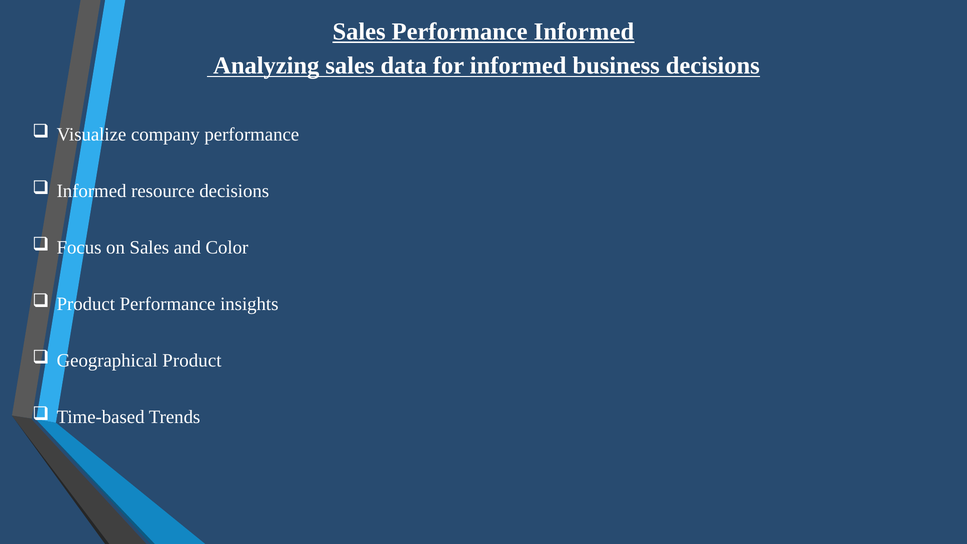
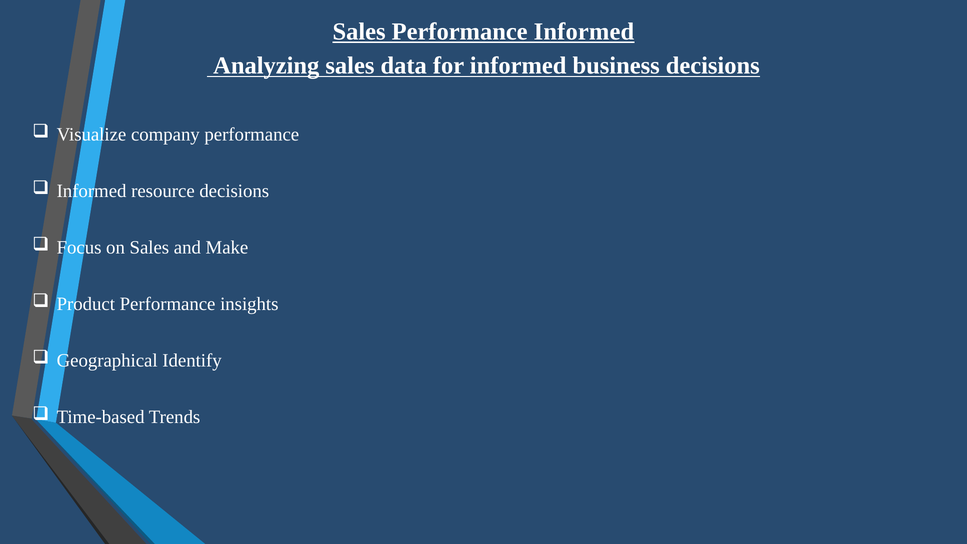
Color: Color -> Make (227, 248)
Geographical Product: Product -> Identify (192, 360)
